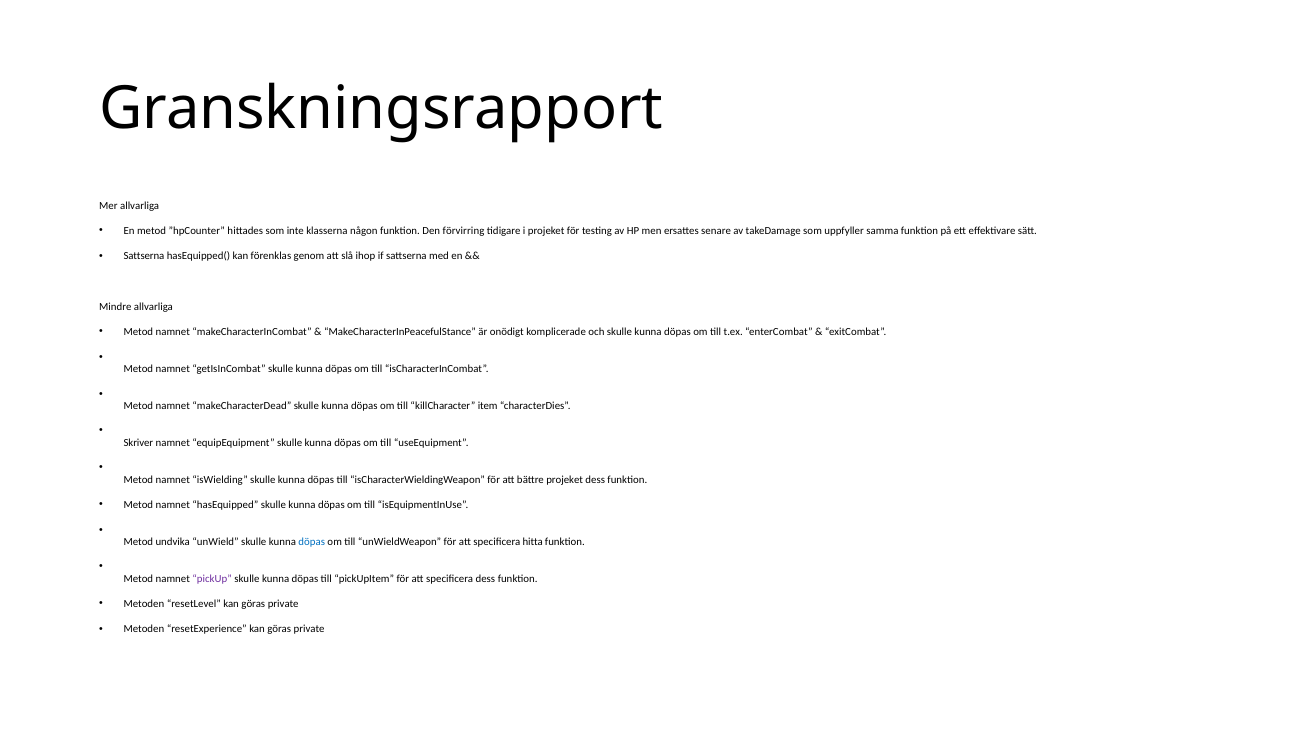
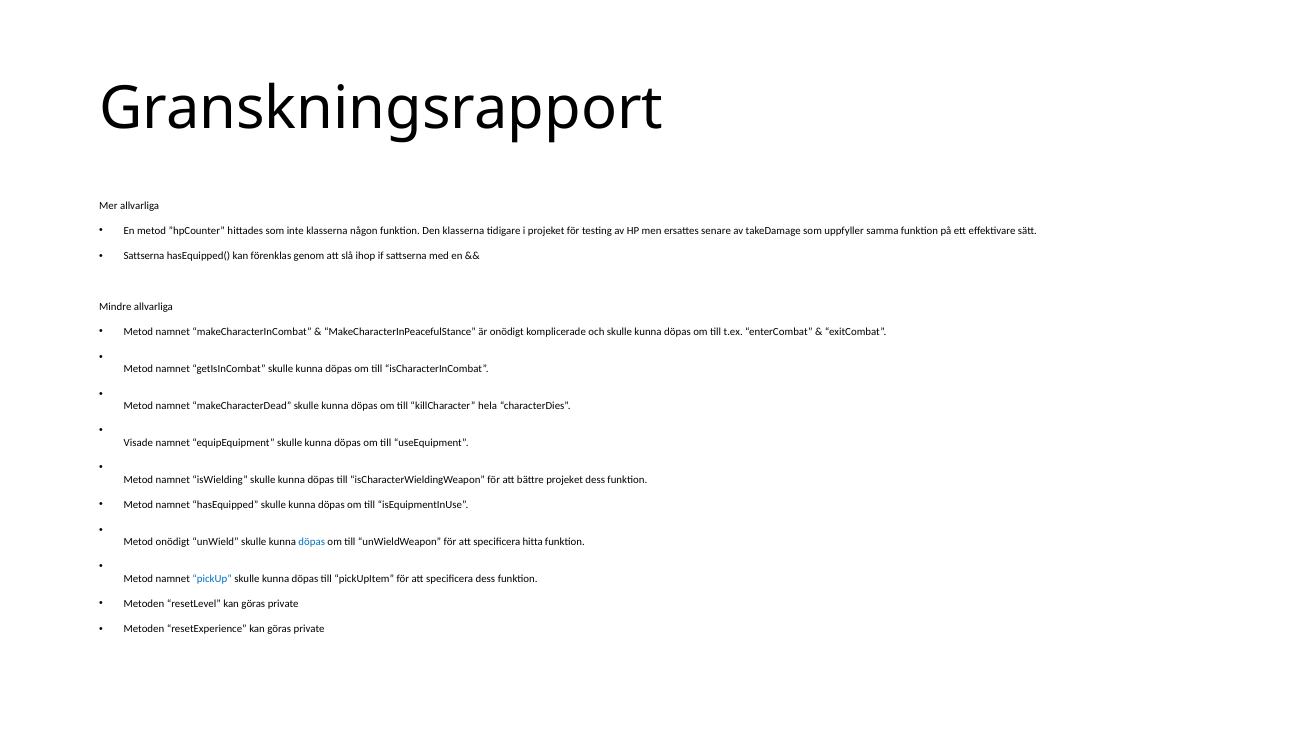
Den förvirring: förvirring -> klasserna (464, 231)
item: item -> hela (488, 405)
Skriver: Skriver -> Visade (138, 442)
Metod undvika: undvika -> onödigt (173, 541)
pickUp colour: purple -> blue (212, 578)
